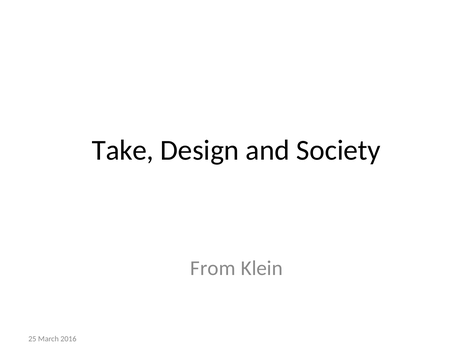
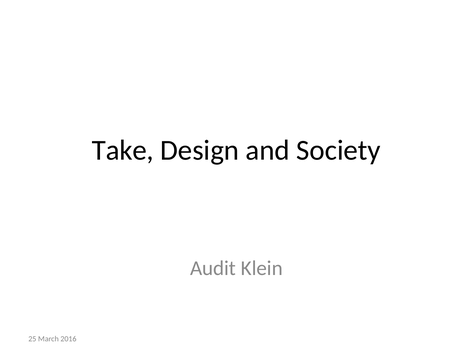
From: From -> Audit (213, 268)
